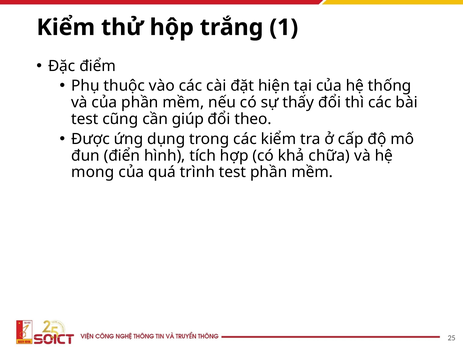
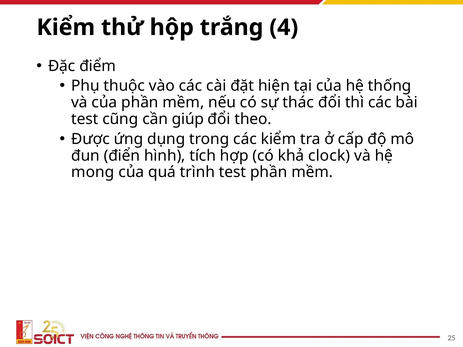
1: 1 -> 4 (284, 27)
thấy: thấy -> thác (298, 103)
chữa: chữa -> clock (329, 156)
